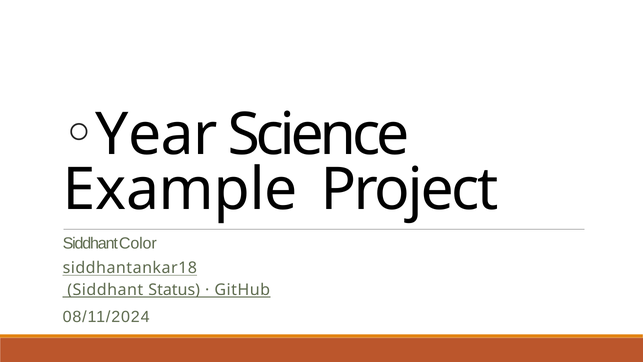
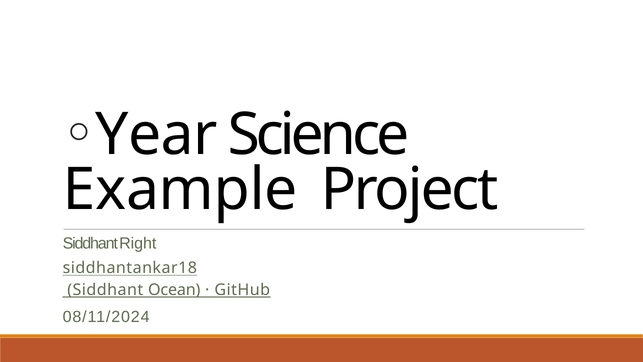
Color: Color -> Right (138, 243)
Status: Status -> Ocean (174, 290)
